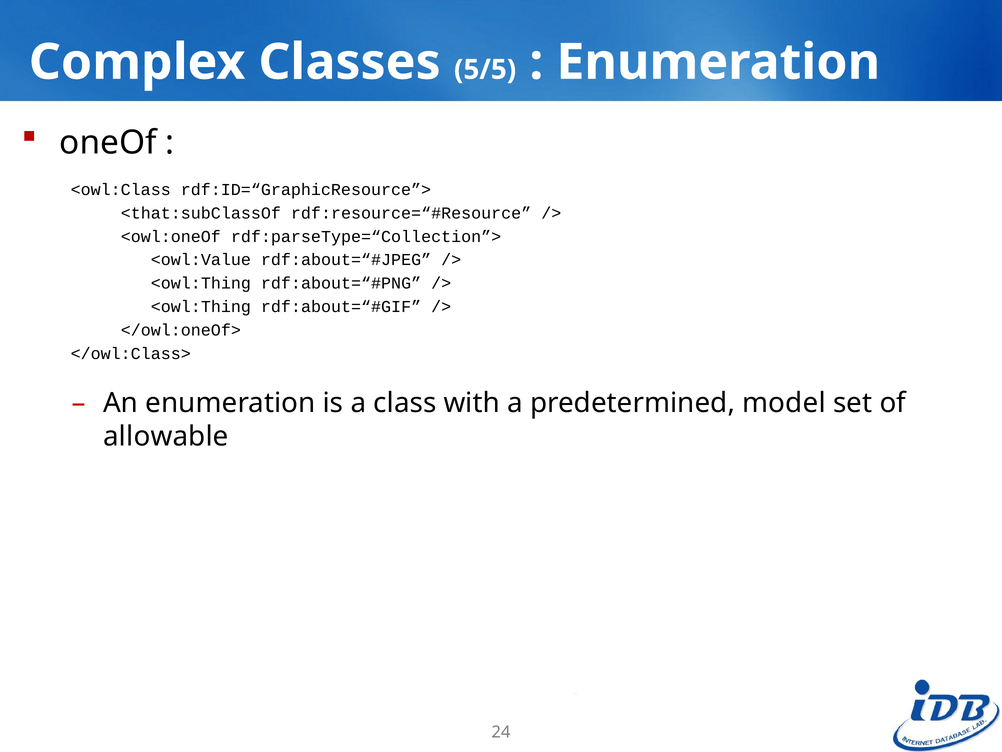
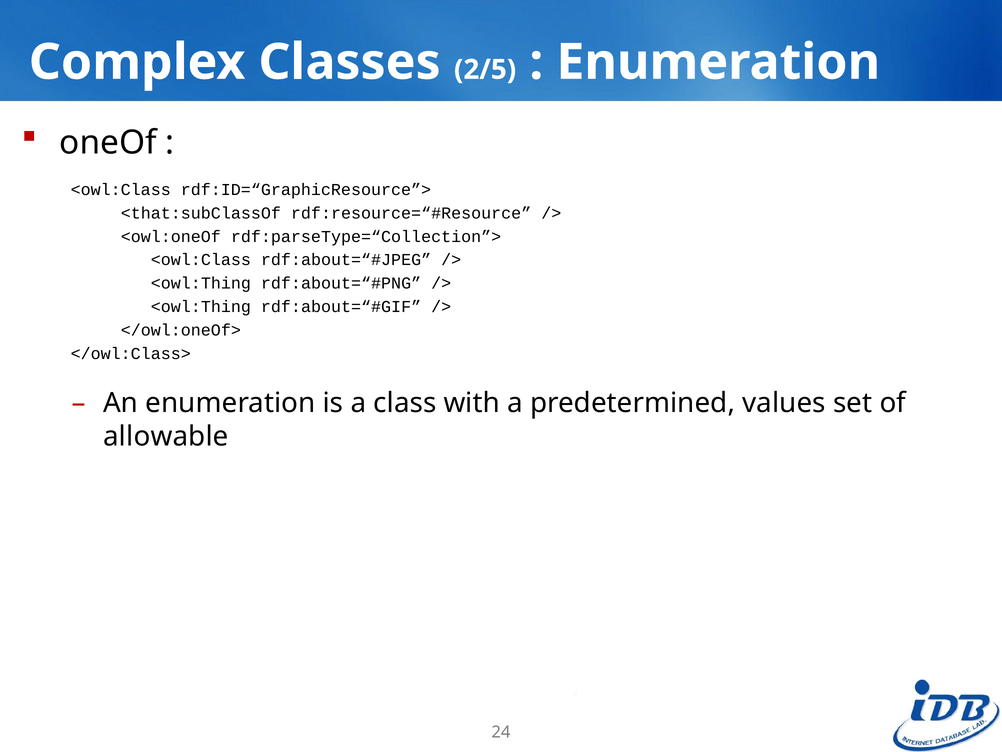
5/5: 5/5 -> 2/5 (485, 70)
<owl:Value: <owl:Value -> <owl:Class (201, 260)
model: model -> values (784, 403)
